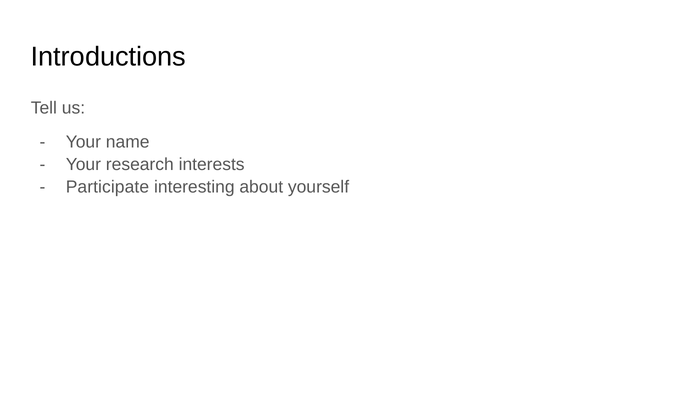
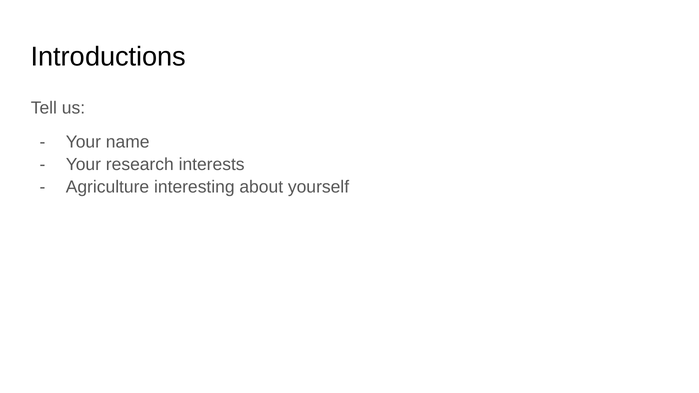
Participate: Participate -> Agriculture (107, 187)
